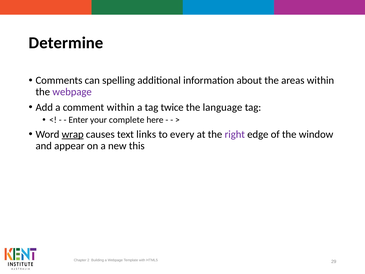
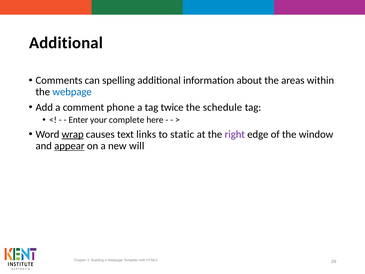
Determine: Determine -> Additional (66, 43)
webpage colour: purple -> blue (72, 92)
comment within: within -> phone (121, 107)
language: language -> schedule (223, 107)
every: every -> static (182, 134)
appear underline: none -> present (69, 146)
this: this -> will (137, 146)
